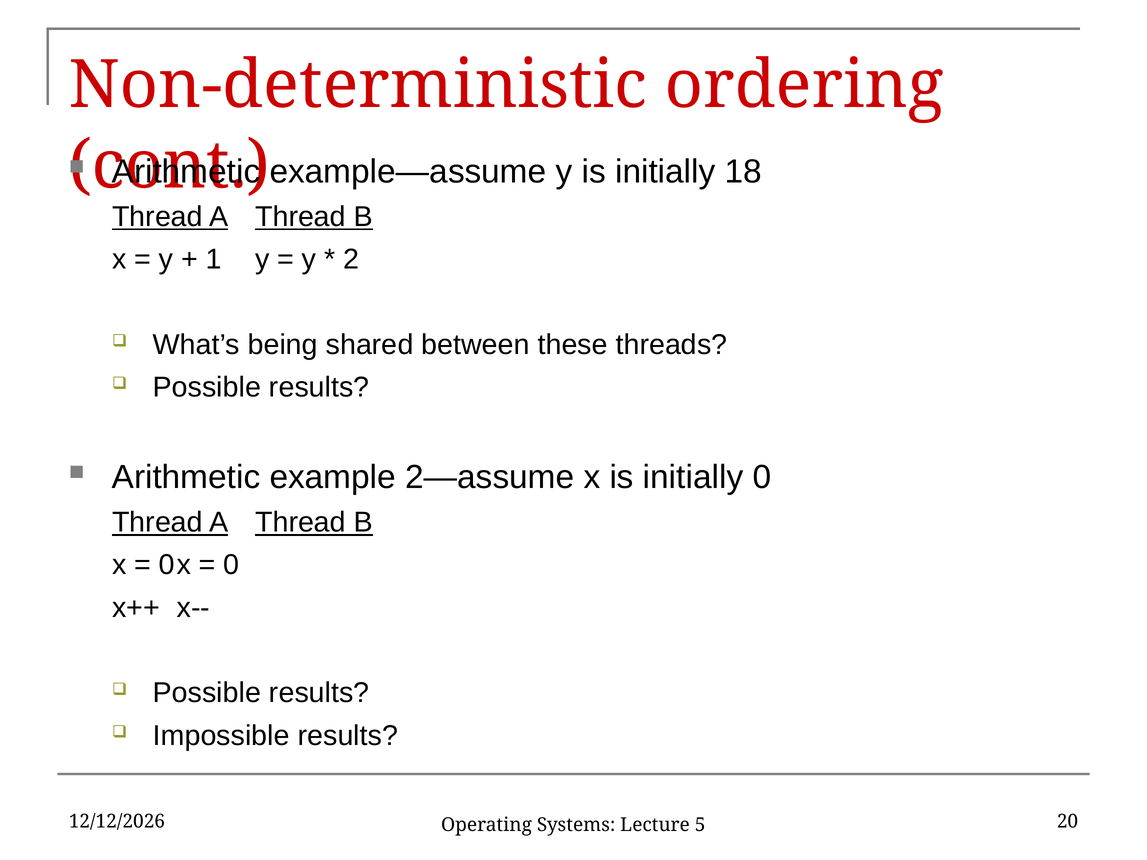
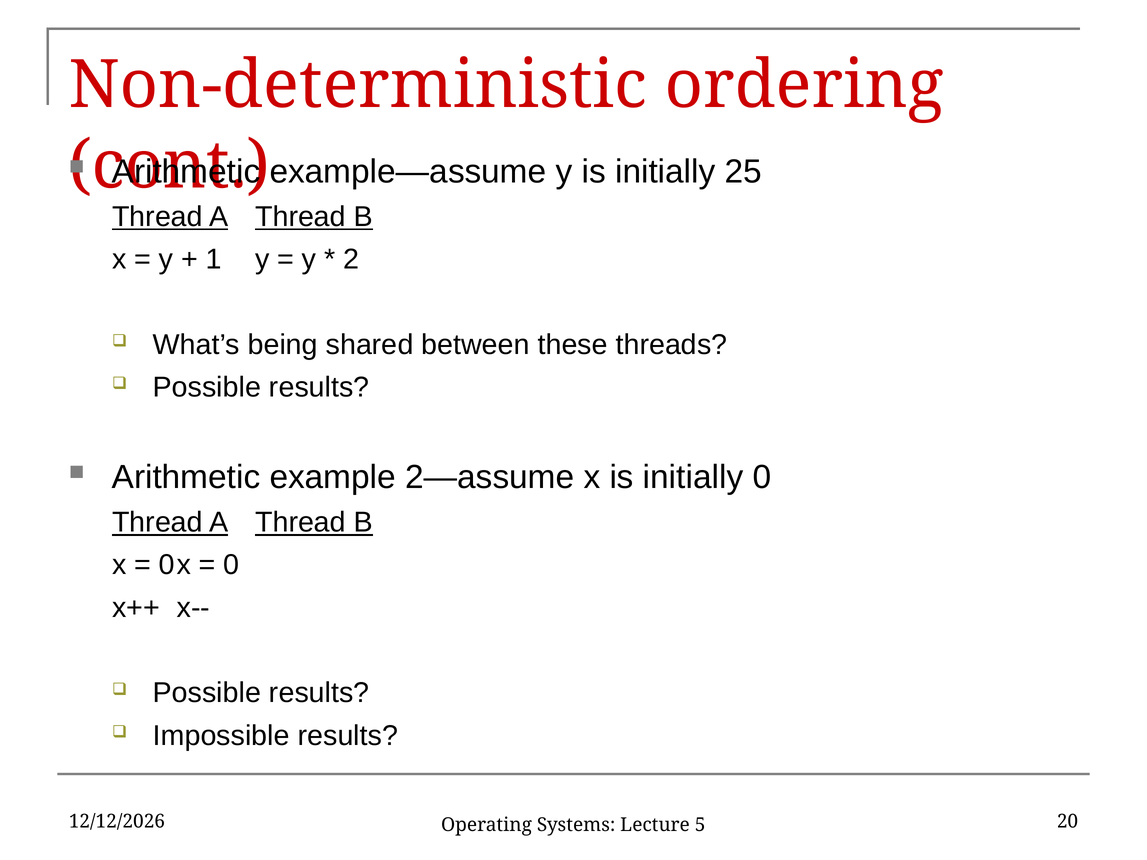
18: 18 -> 25 (743, 172)
